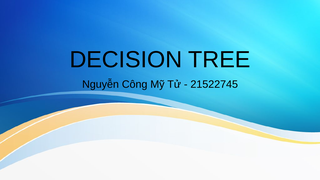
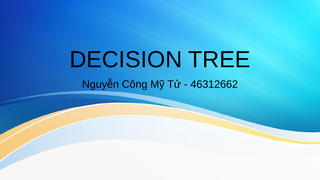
21522745: 21522745 -> 46312662 (214, 84)
